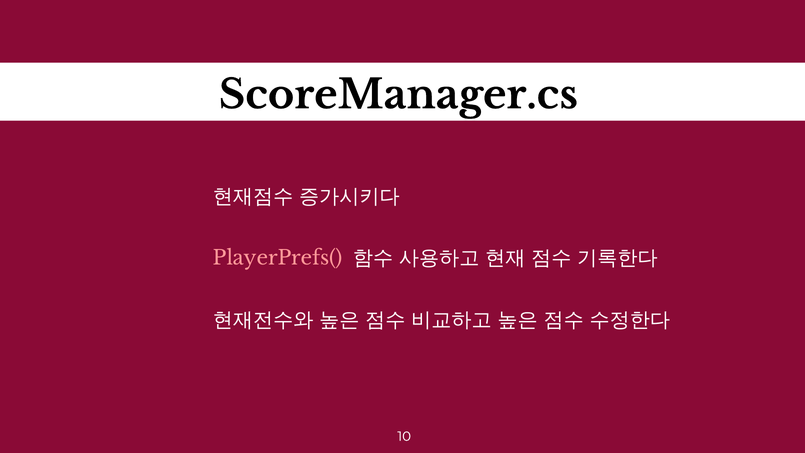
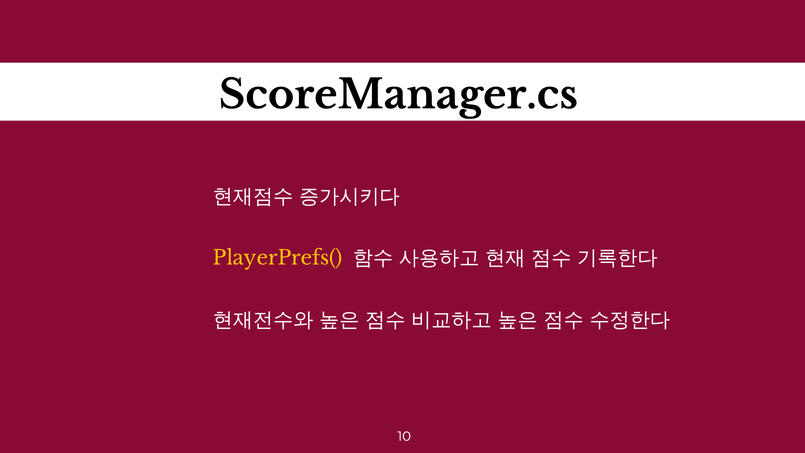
PlayerPrefs( colour: pink -> yellow (278, 258)
